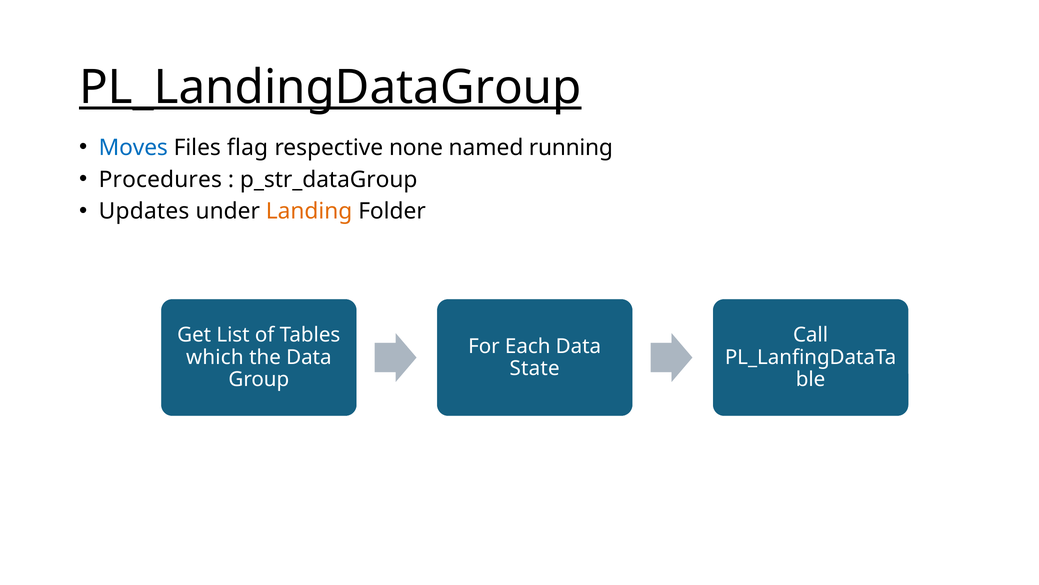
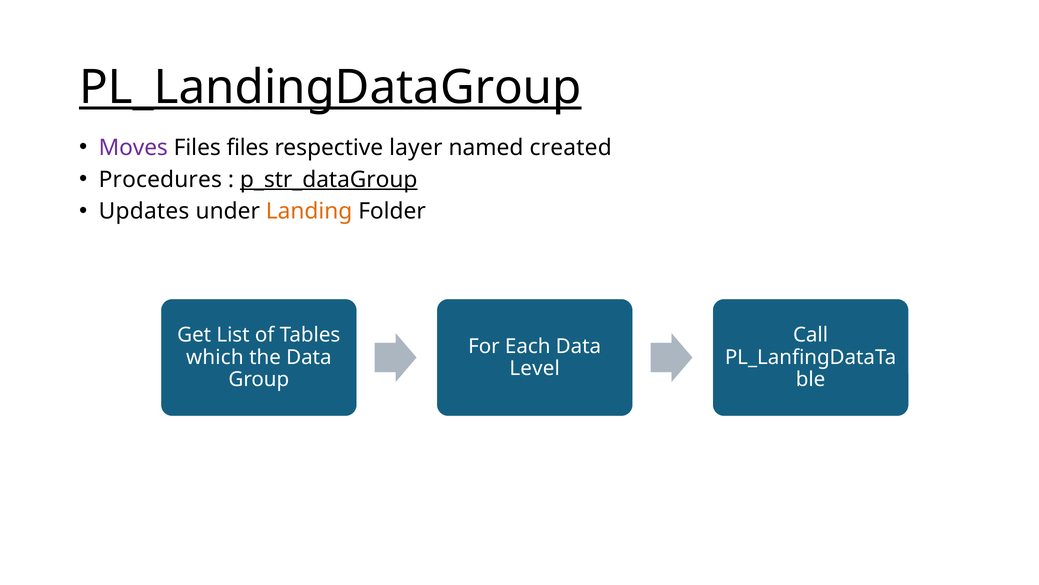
Moves colour: blue -> purple (133, 148)
Files flag: flag -> files (248, 148)
none: none -> layer (416, 148)
running: running -> created (571, 148)
p_str_dataGroup underline: none -> present (329, 179)
State: State -> Level (535, 368)
